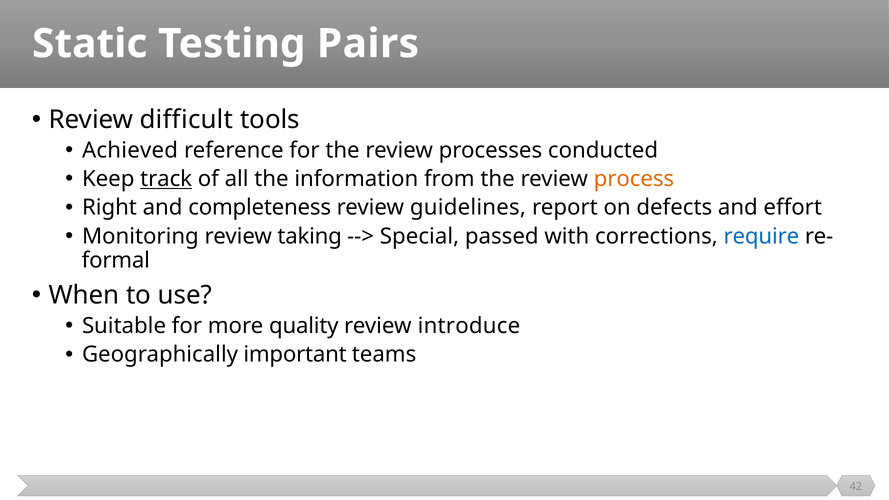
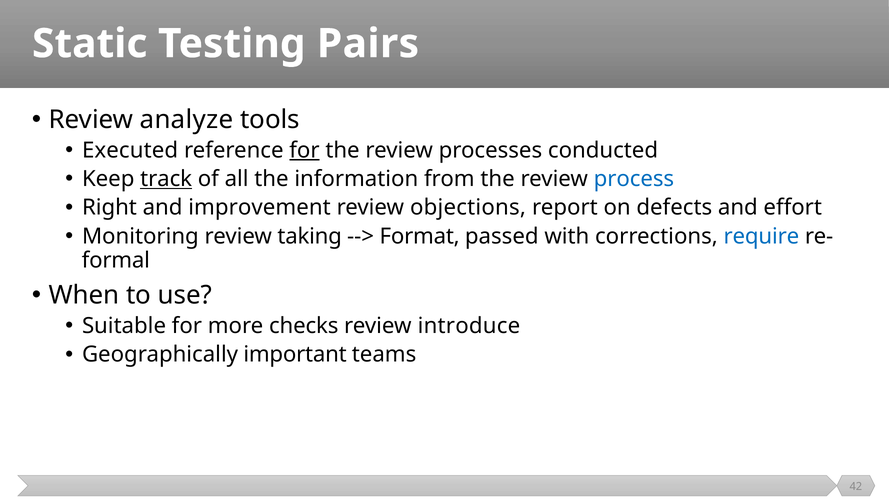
difficult: difficult -> analyze (186, 120)
Achieved: Achieved -> Executed (130, 150)
for underline: none -> present (304, 150)
process colour: orange -> blue (634, 179)
completeness: completeness -> improvement (260, 208)
guidelines: guidelines -> objections (468, 208)
Special: Special -> Format (420, 236)
quality: quality -> checks (304, 326)
